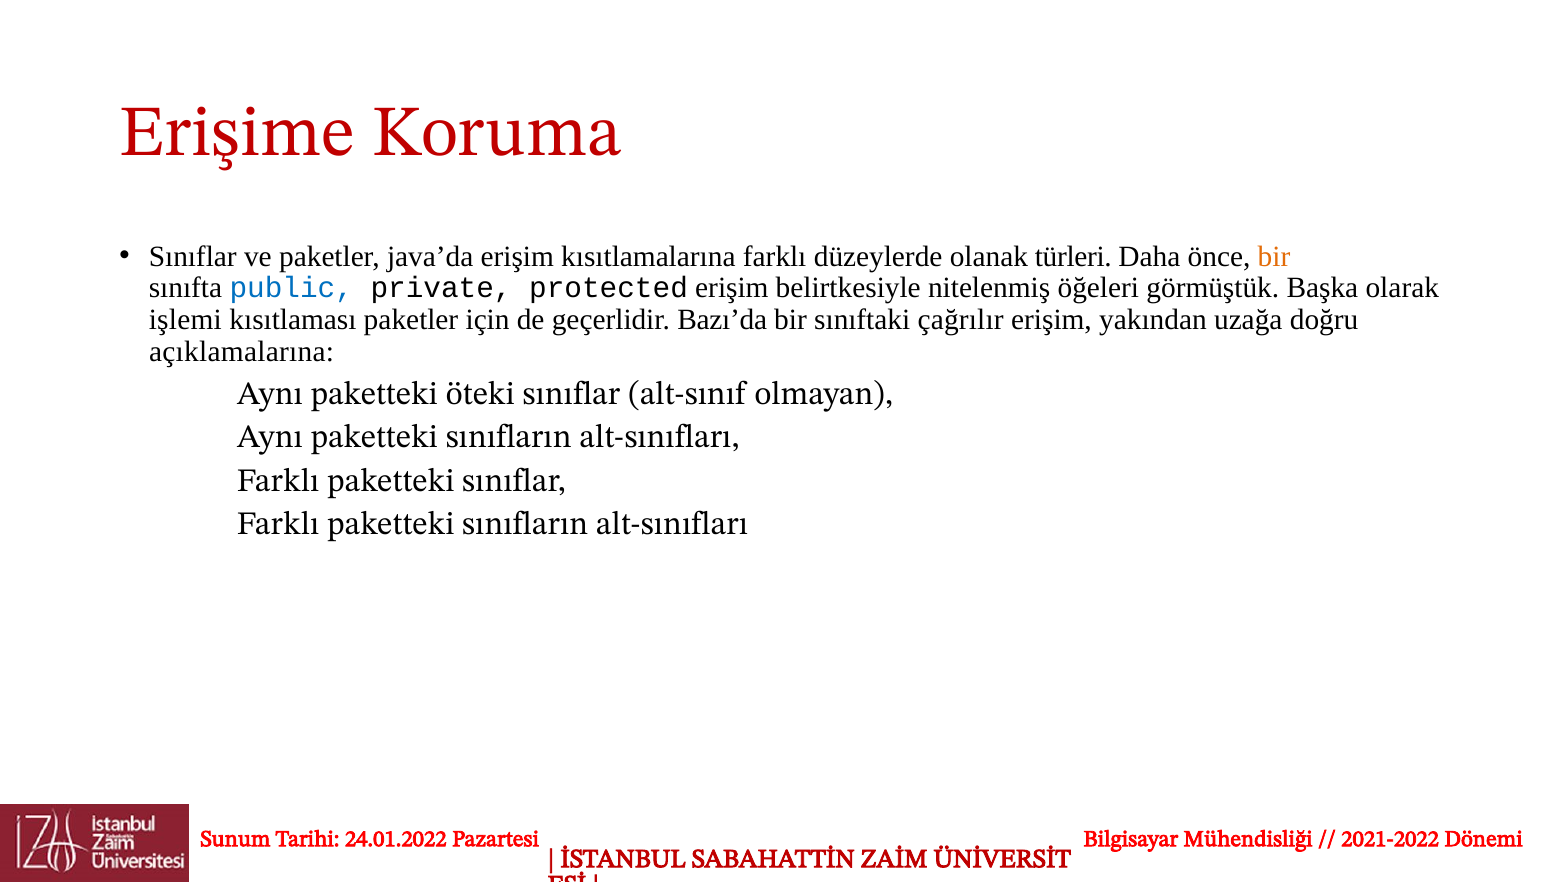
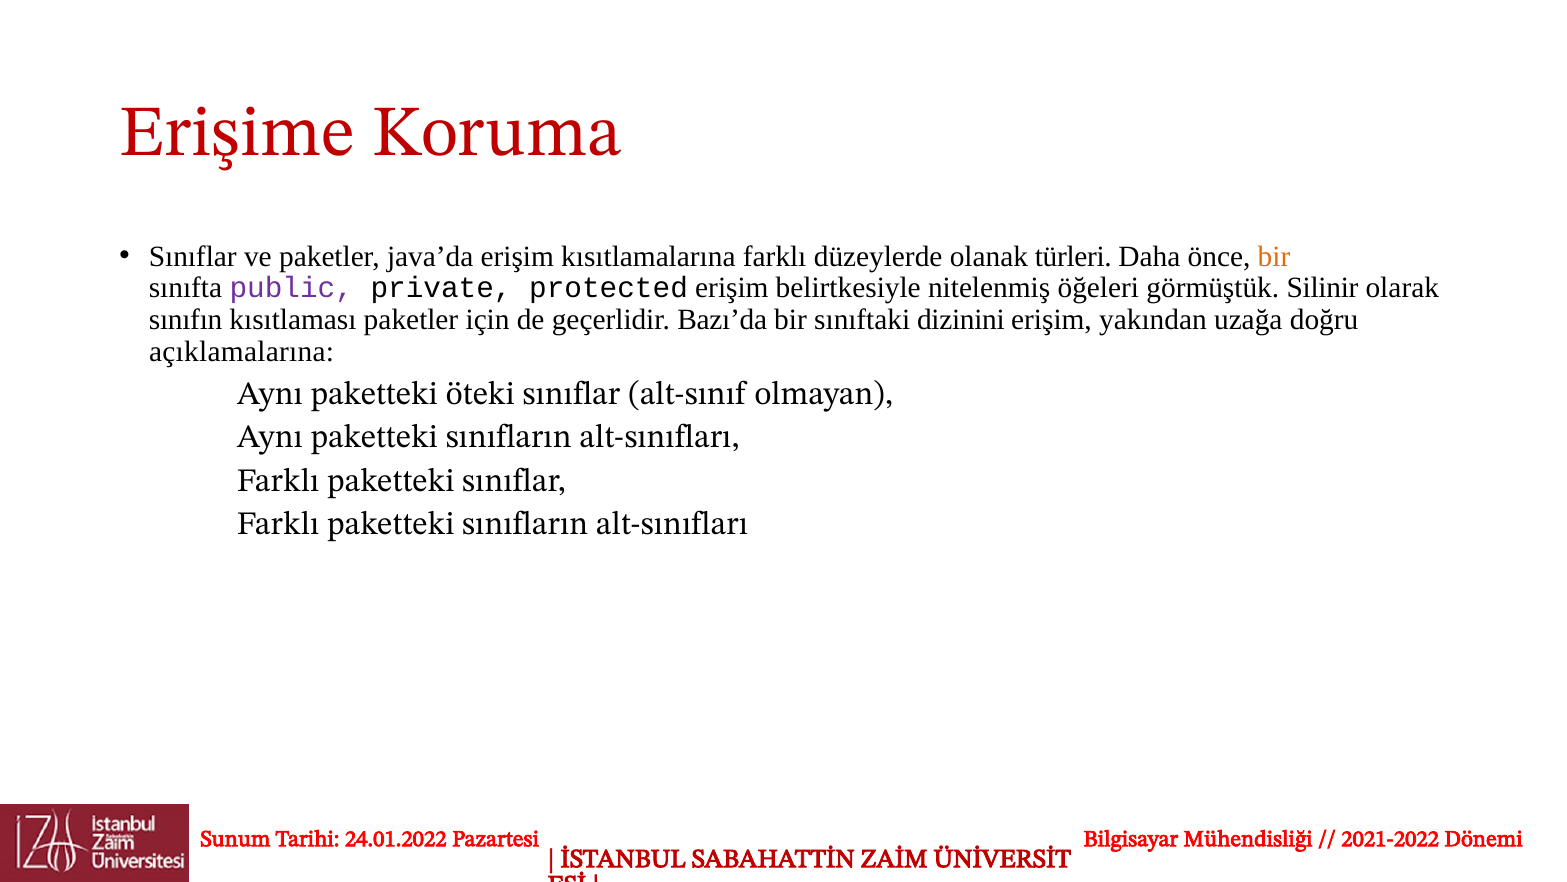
public colour: blue -> purple (291, 288)
Başka: Başka -> Silinir (1323, 288)
işlemi: işlemi -> sınıfın (186, 320)
çağrılır: çağrılır -> dizinini (961, 320)
